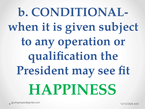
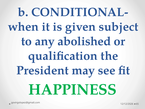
operation: operation -> abolished (84, 41)
